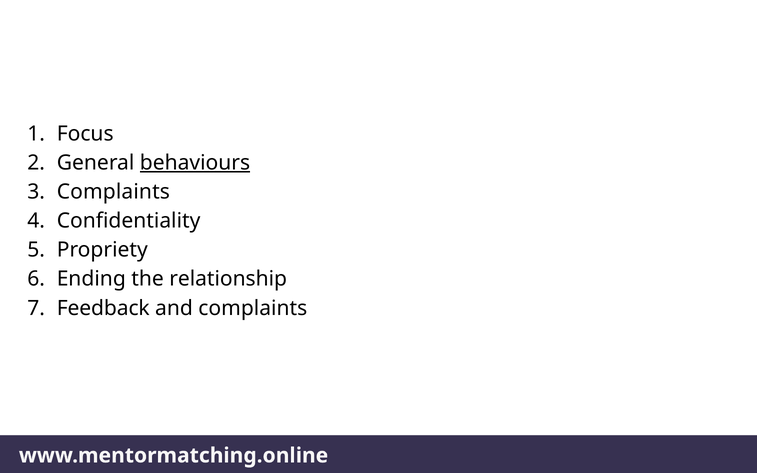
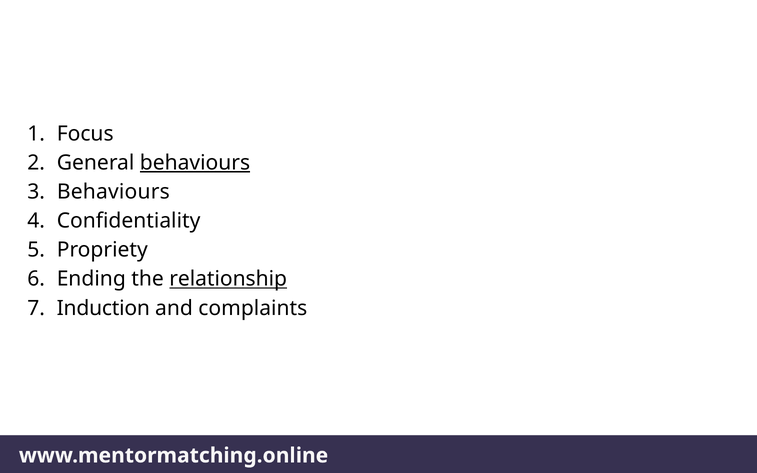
Complaints: Complaints -> Behaviours (113, 192)
relationship underline: none -> present (228, 279)
Feedback: Feedback -> Induction (103, 308)
